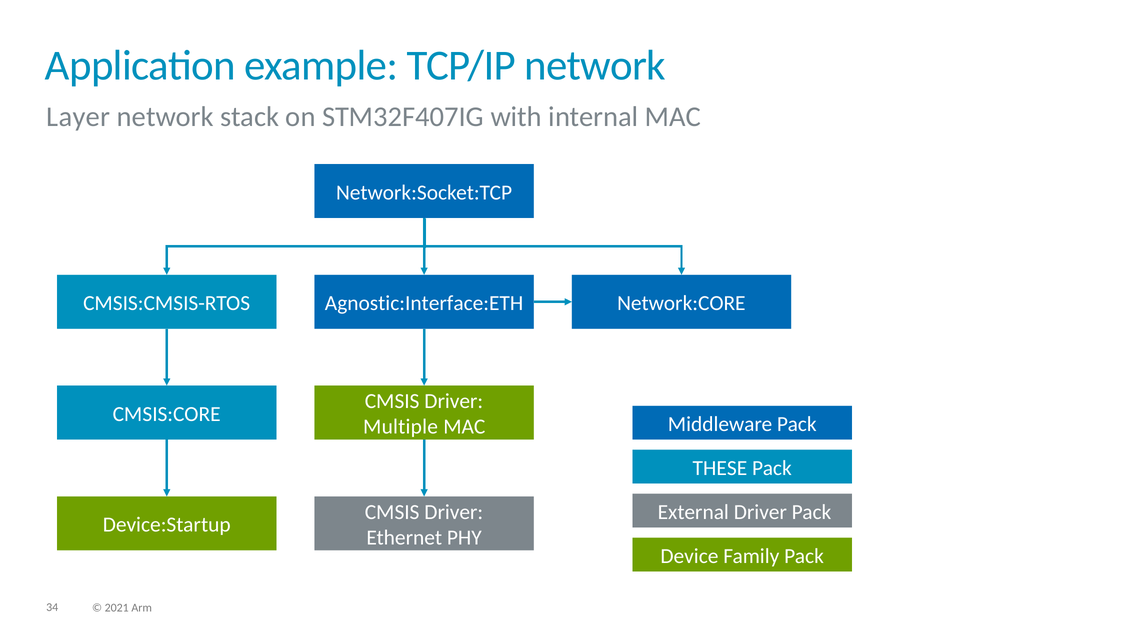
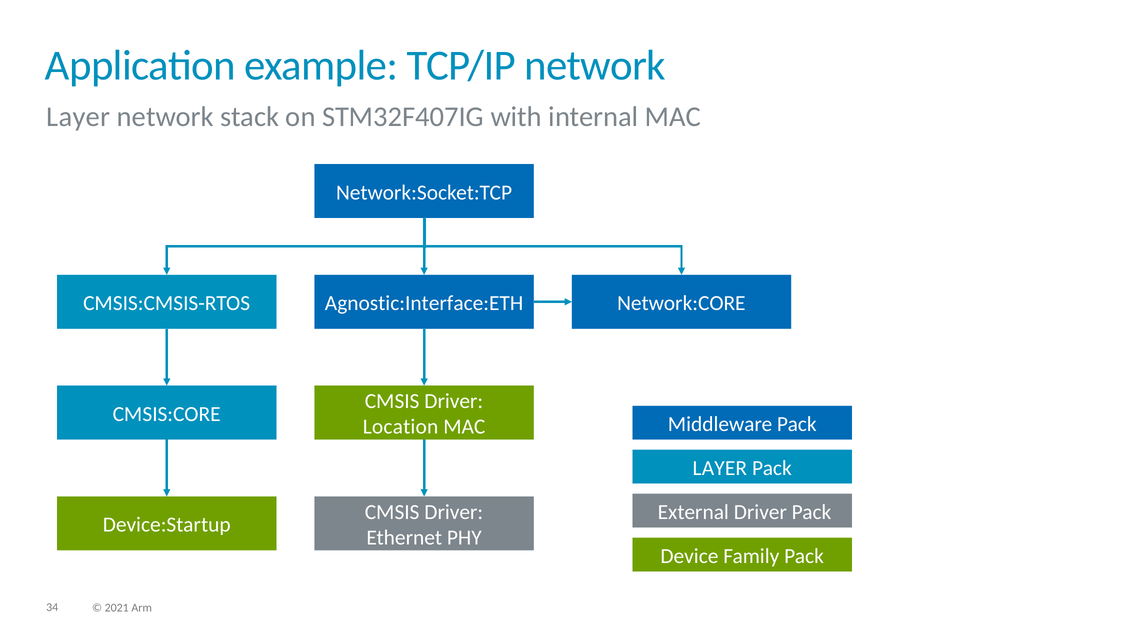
Multiple: Multiple -> Location (401, 427)
THESE: THESE -> LAYER (720, 468)
